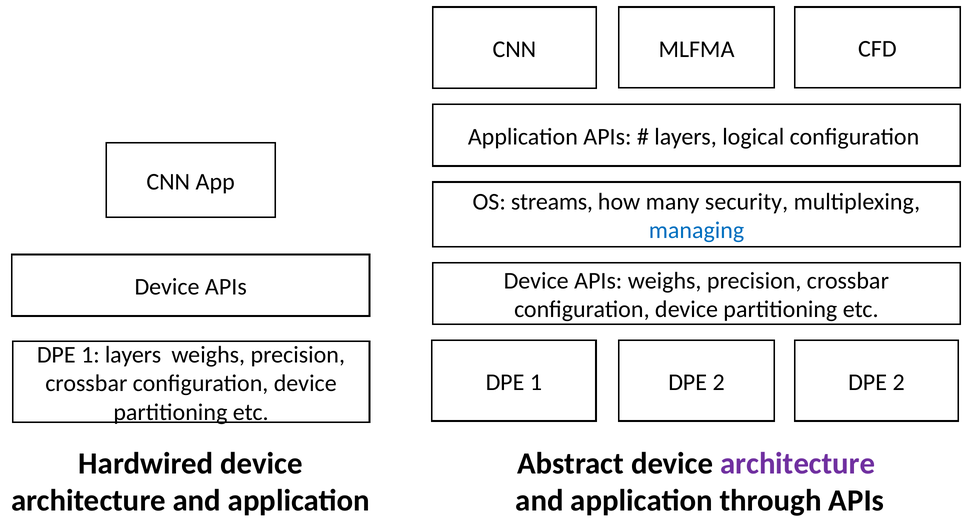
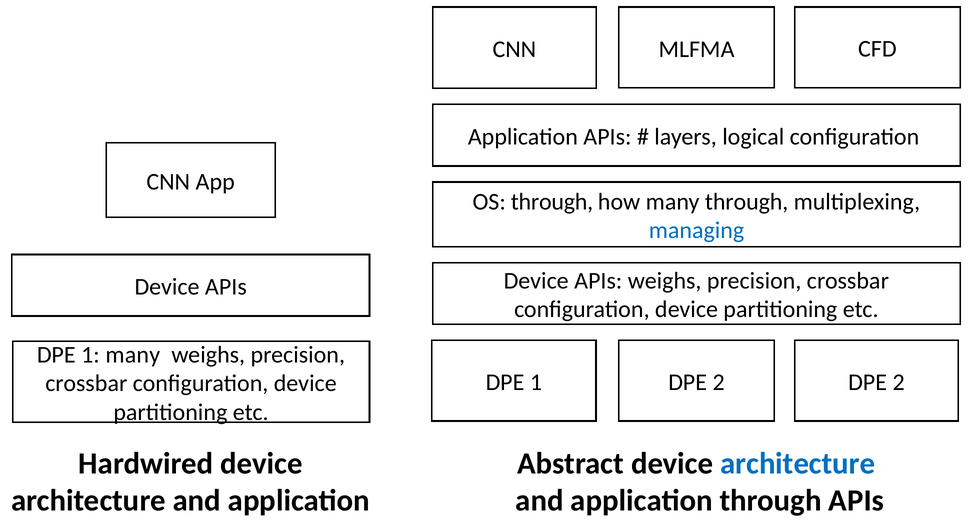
OS streams: streams -> through (552, 202)
many security: security -> through (747, 202)
1 layers: layers -> many (133, 355)
architecture colour: purple -> blue (798, 464)
